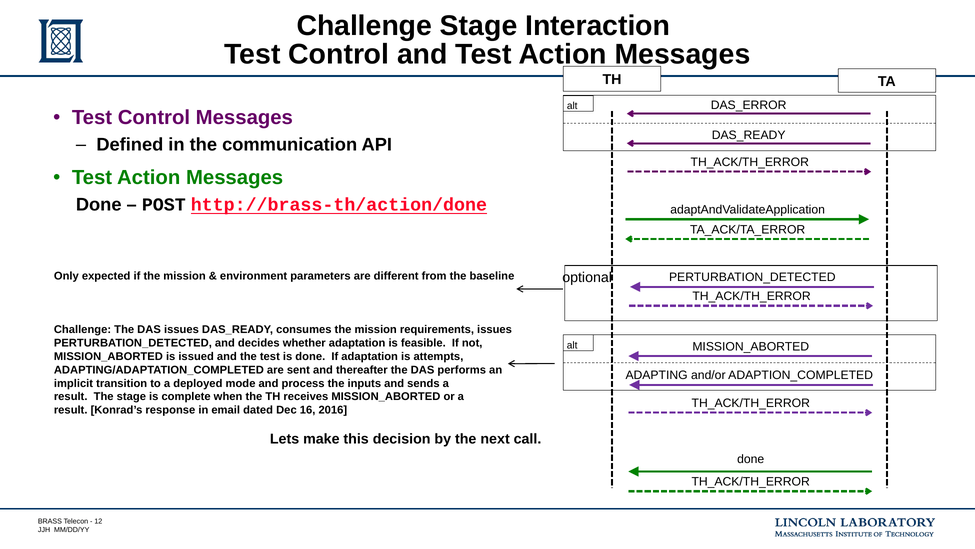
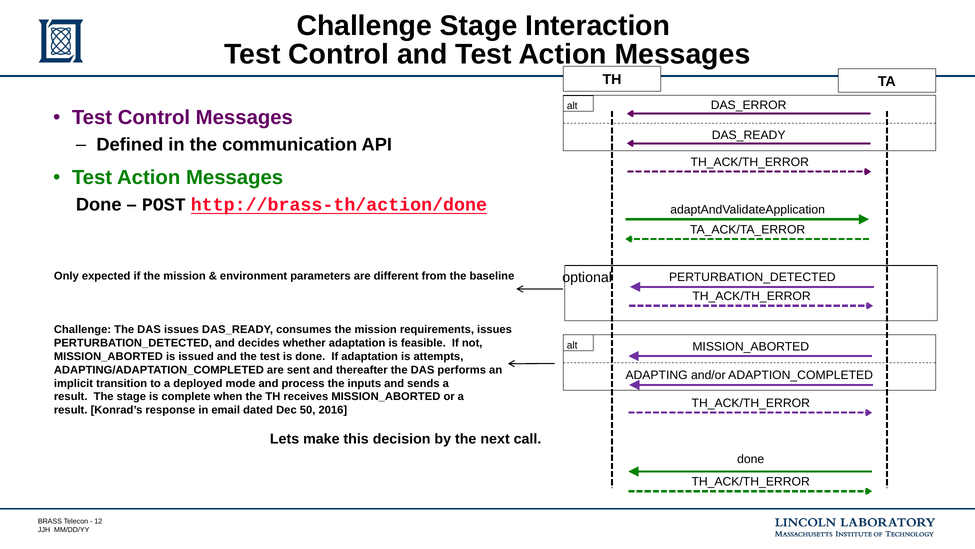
16: 16 -> 50 (308, 410)
